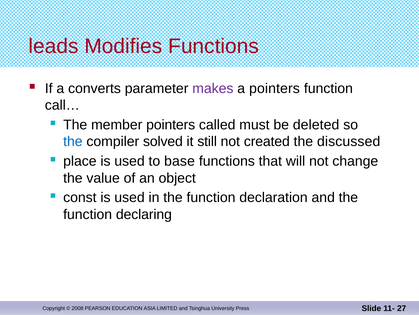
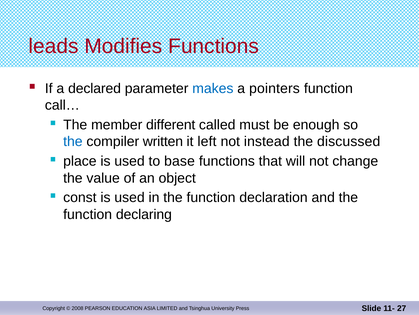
converts: converts -> declared (95, 88)
makes colour: purple -> blue (213, 88)
member pointers: pointers -> different (171, 125)
deleted: deleted -> enough (316, 125)
solved: solved -> written (163, 141)
still: still -> left (207, 141)
created: created -> instead (267, 141)
